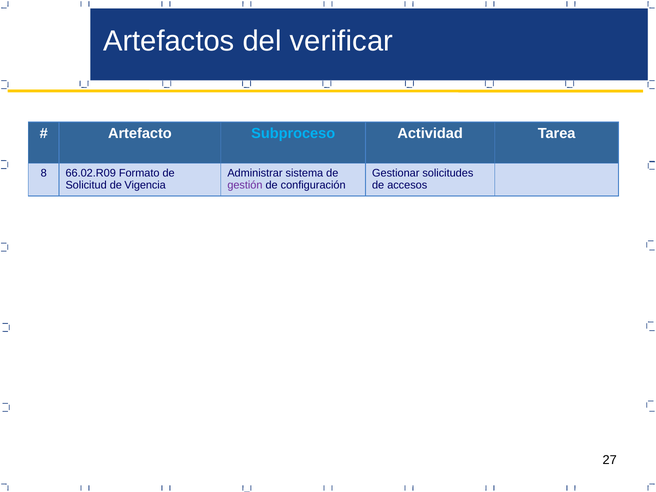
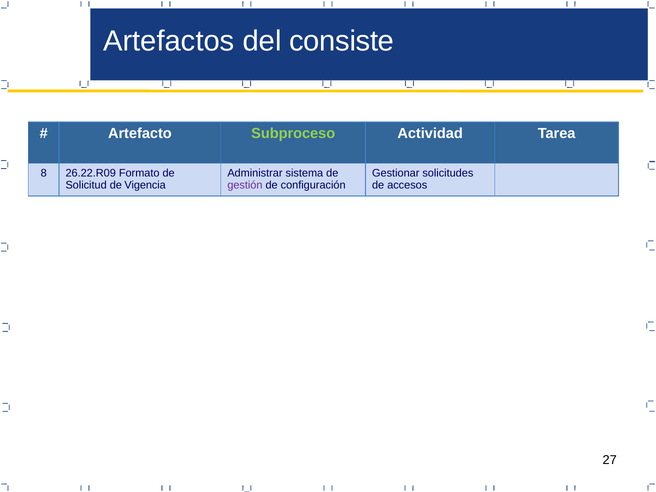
verificar: verificar -> consiste (342, 41)
Subproceso colour: light blue -> light green (293, 134)
66.02.R09: 66.02.R09 -> 26.22.R09 (91, 173)
